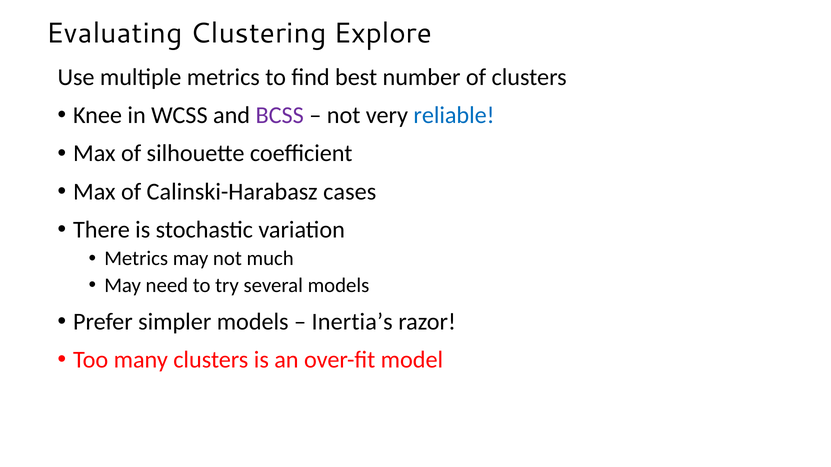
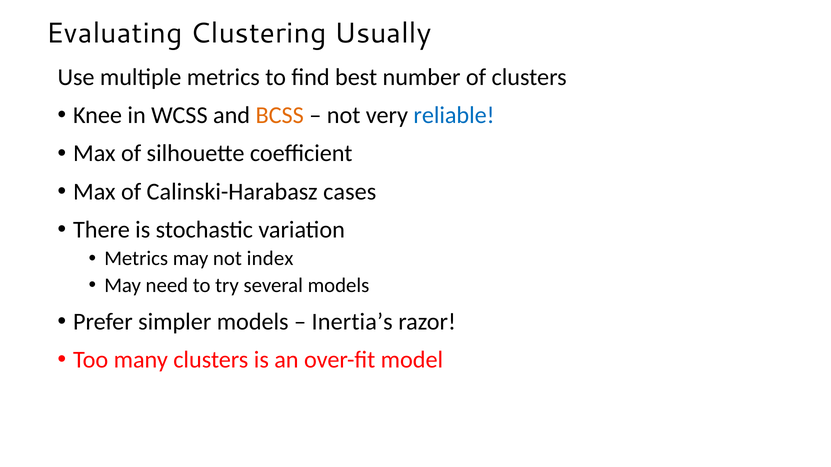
Explore: Explore -> Usually (383, 33)
BCSS colour: purple -> orange (280, 115)
much: much -> index (270, 259)
